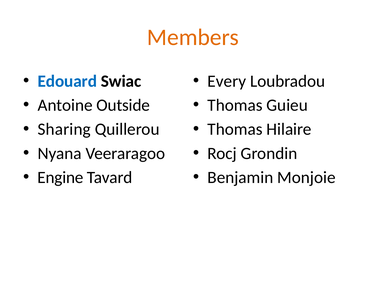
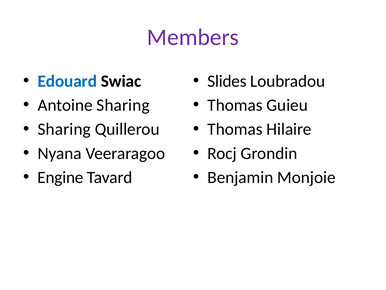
Members colour: orange -> purple (193, 37)
Every: Every -> Slides (227, 81)
Antoine Outside: Outside -> Sharing (123, 105)
